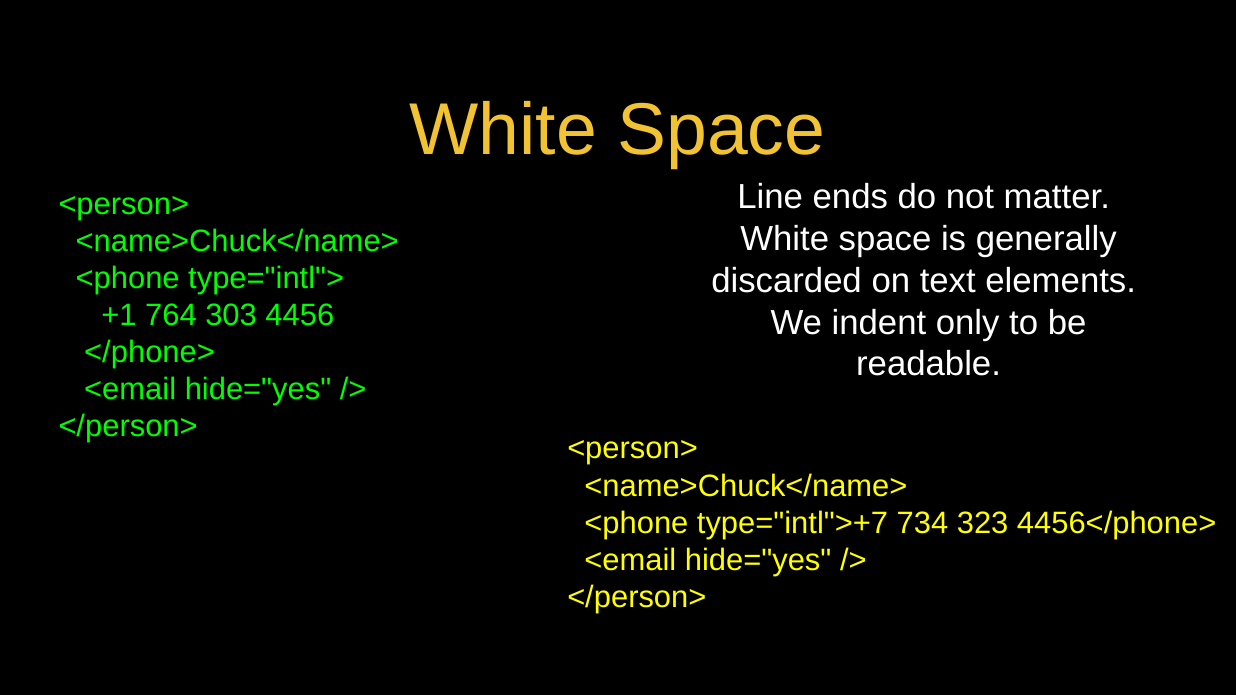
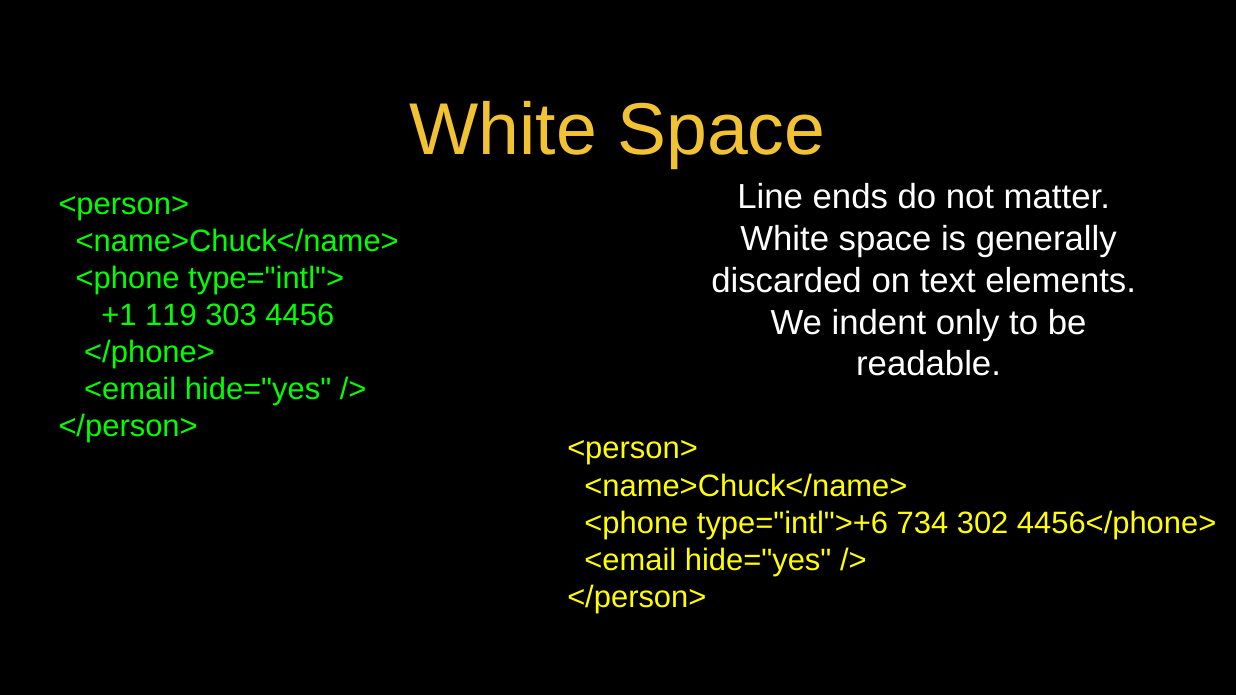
764: 764 -> 119 (171, 315)
type="intl">+7: type="intl">+7 -> type="intl">+6 (793, 523)
323: 323 -> 302 (983, 523)
